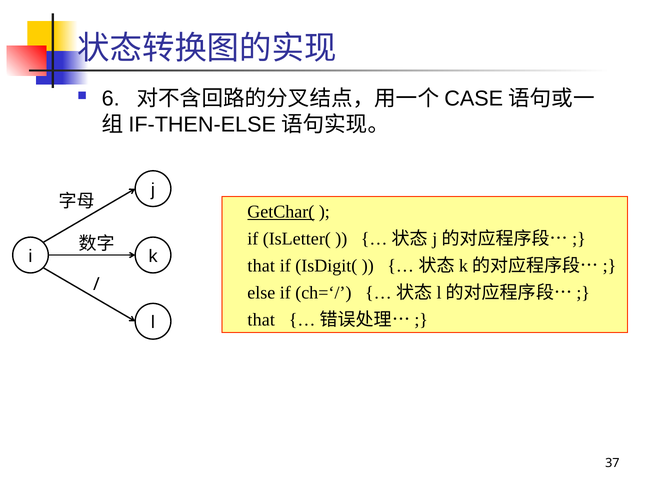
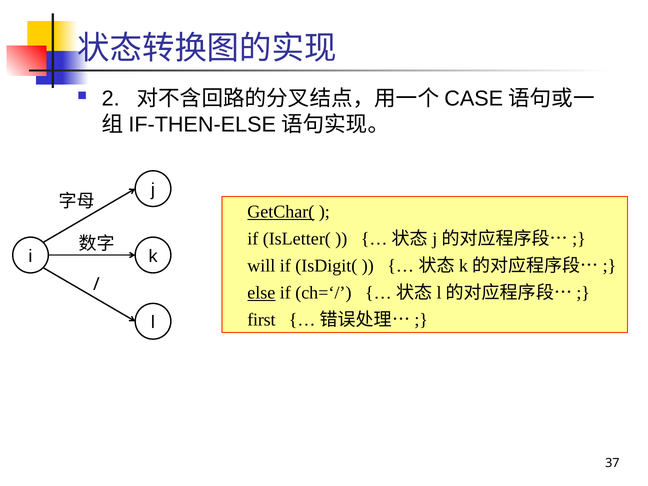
6: 6 -> 2 (111, 99)
that: that -> will (261, 266)
else underline: none -> present (261, 293)
that: that -> first (261, 320)
